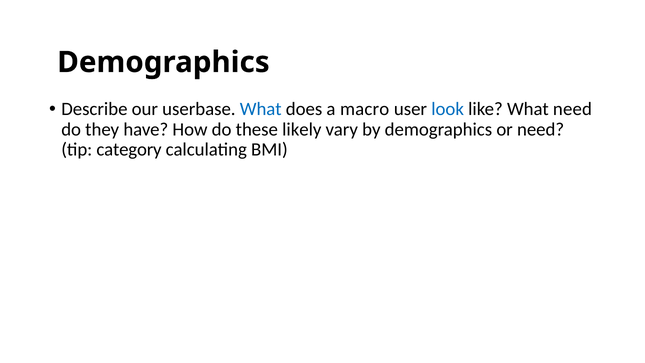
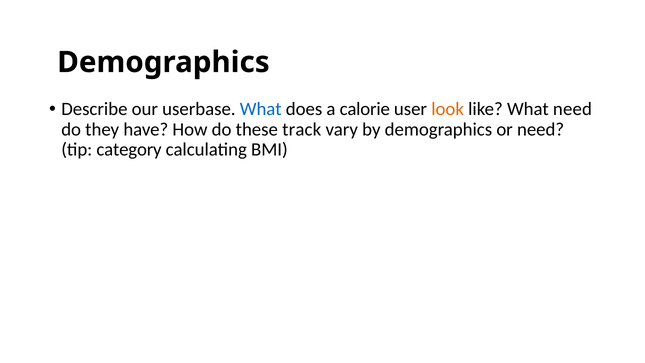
macro: macro -> calorie (365, 109)
look colour: blue -> orange (448, 109)
likely: likely -> track (302, 129)
